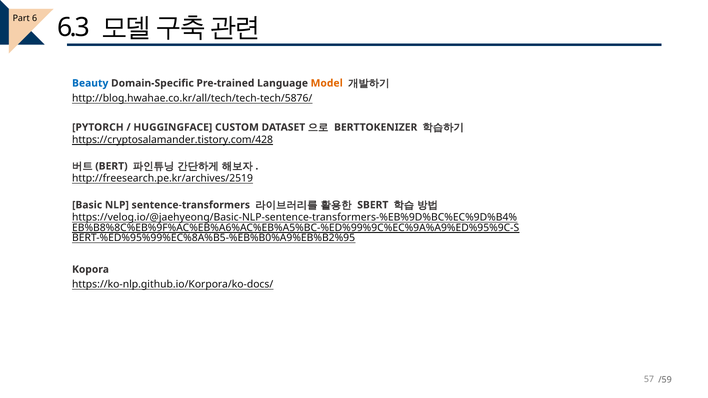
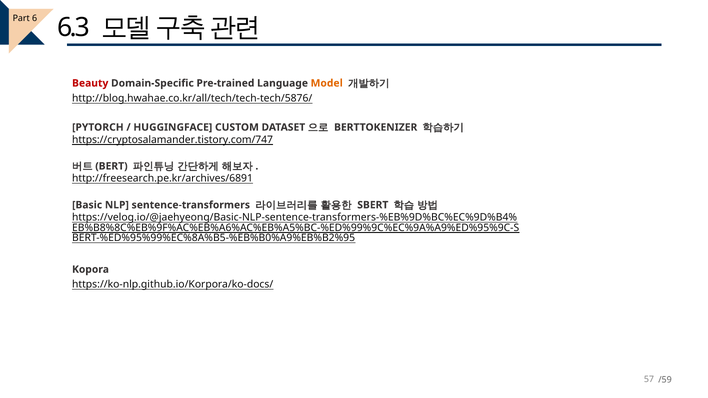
Beauty colour: blue -> red (90, 83)
https://cryptosalamander.tistory.com/428: https://cryptosalamander.tistory.com/428 -> https://cryptosalamander.tistory.com/747 (173, 140)
http://freesearch.pe.kr/archives/2519: http://freesearch.pe.kr/archives/2519 -> http://freesearch.pe.kr/archives/6891 (162, 179)
